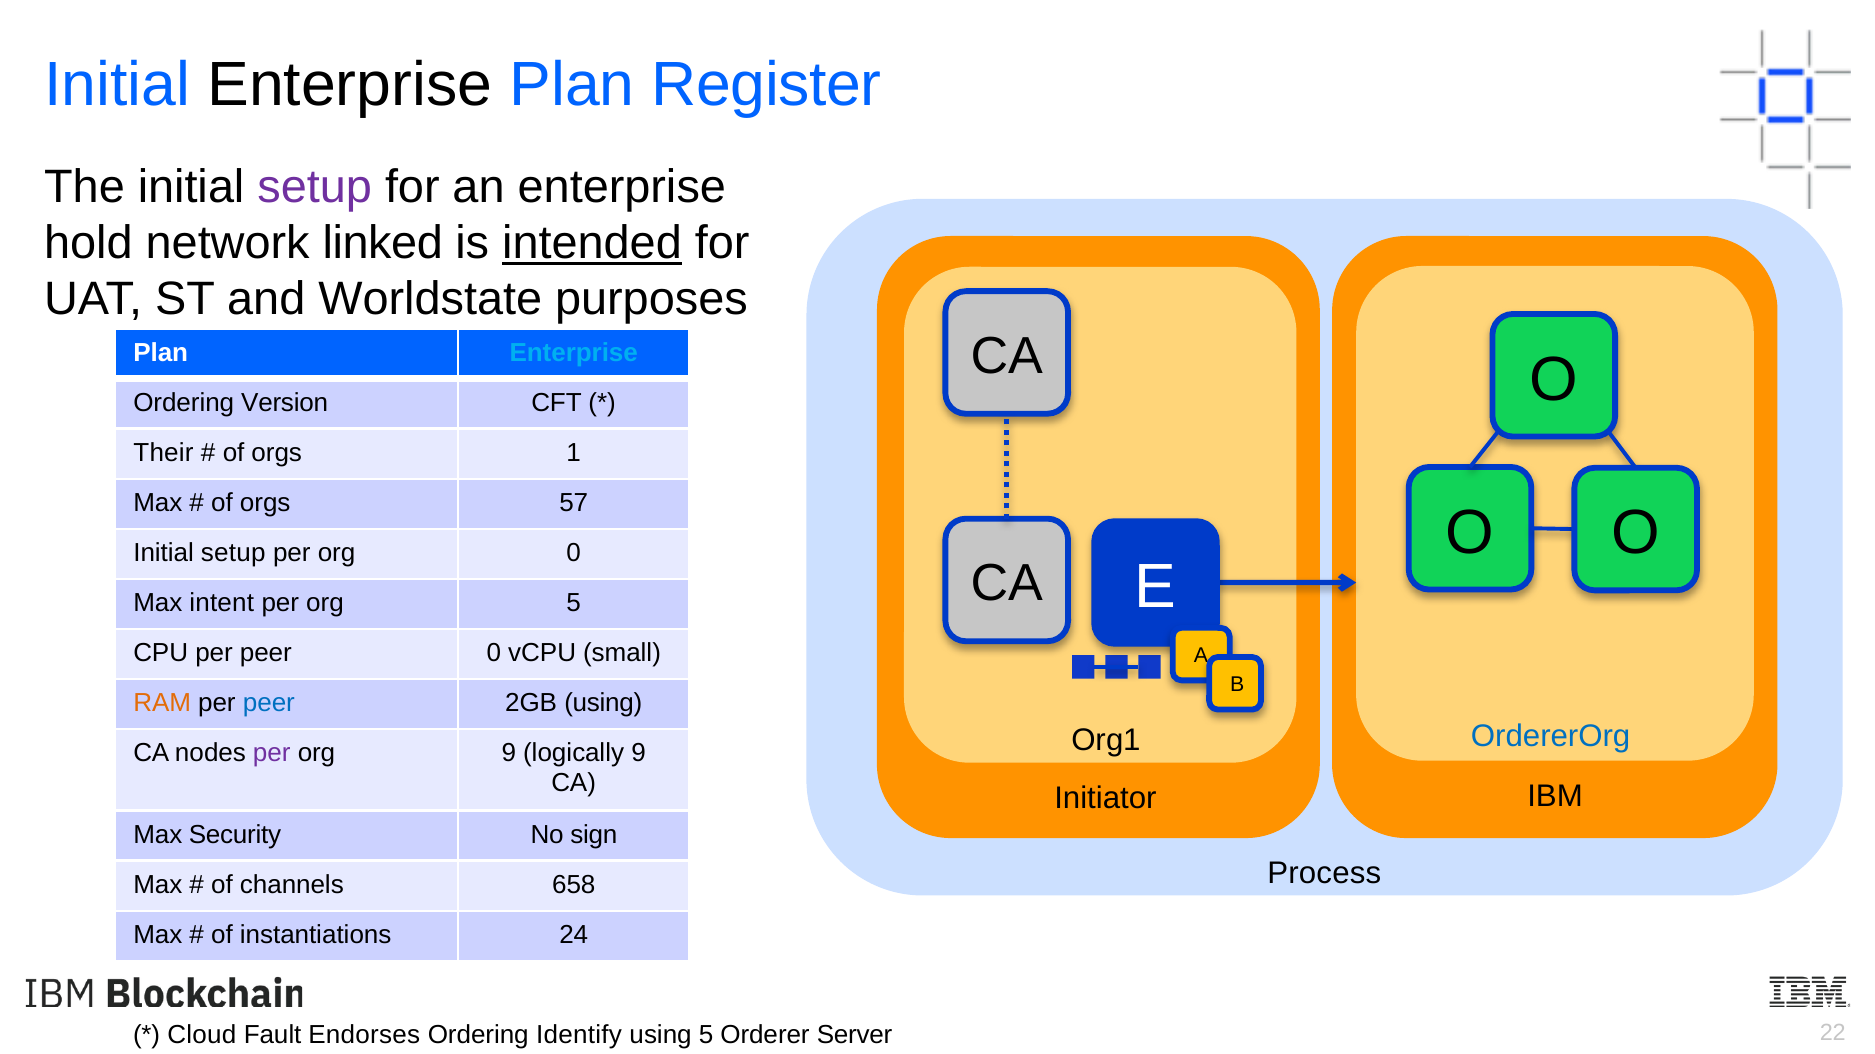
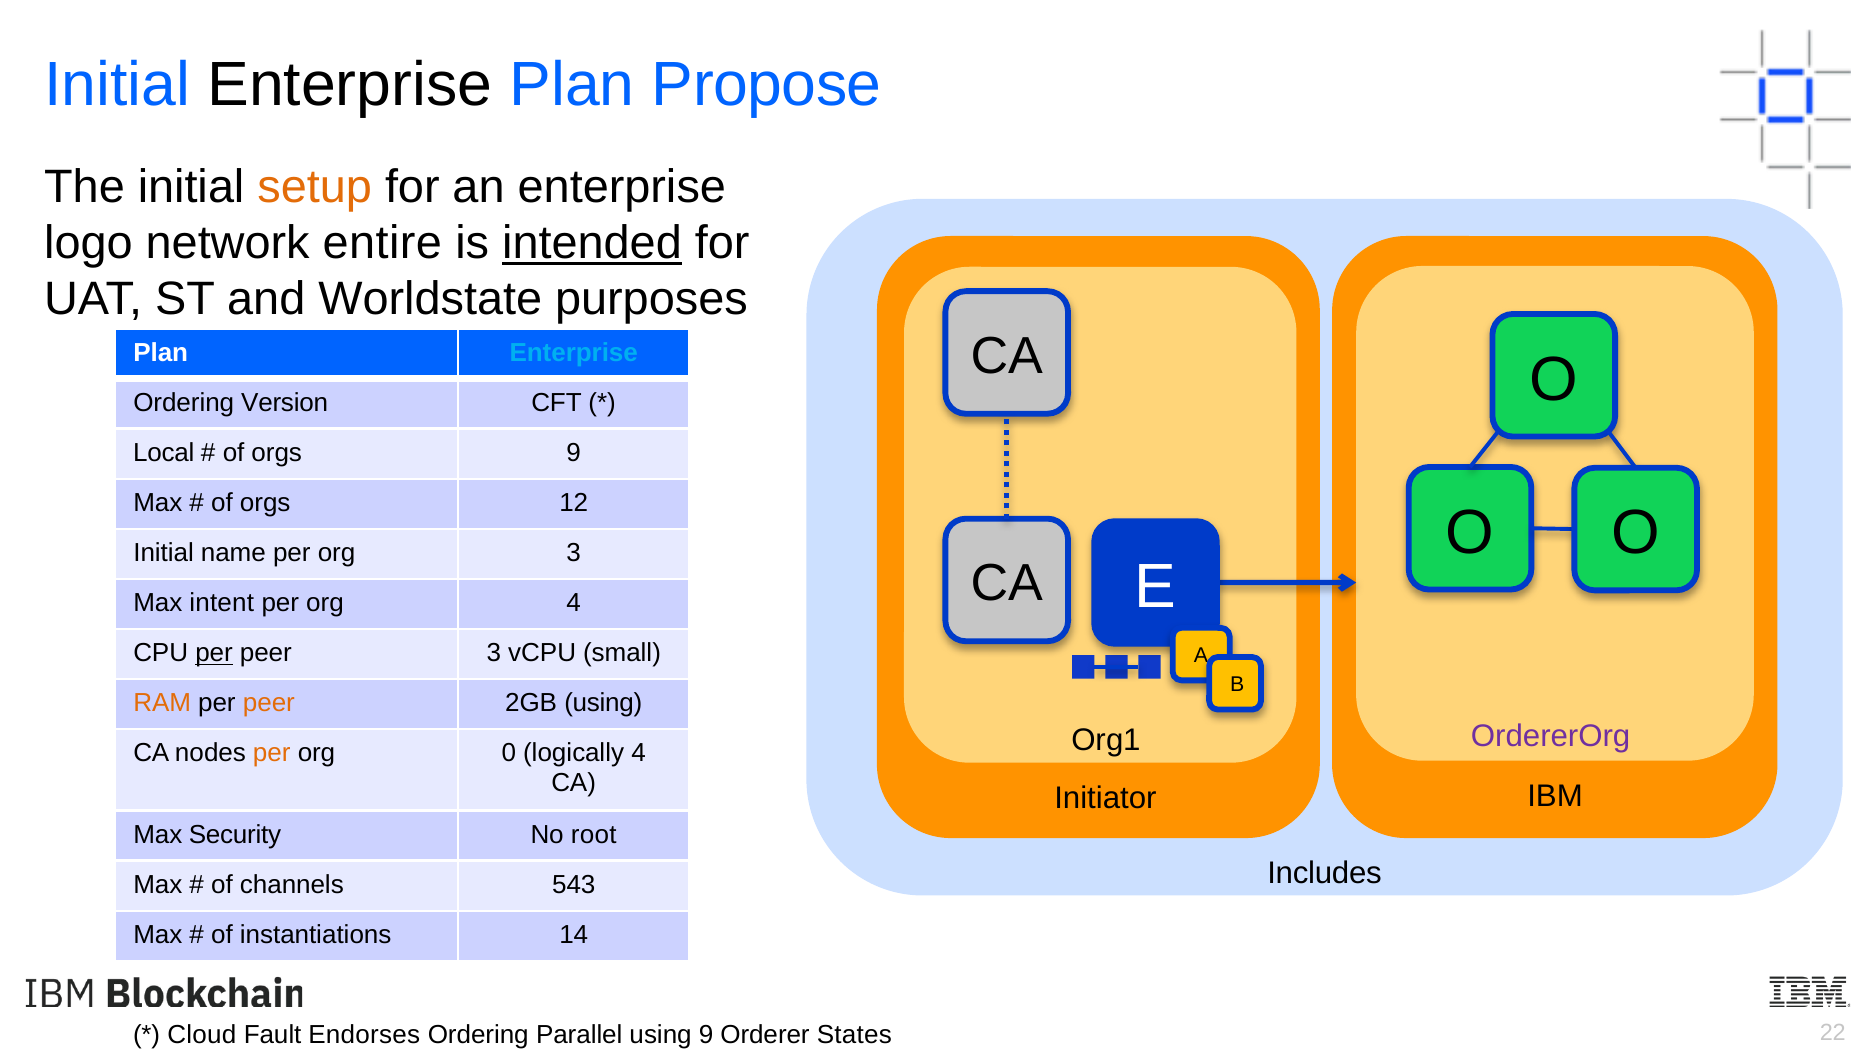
Register: Register -> Propose (767, 85)
setup colour: purple -> orange (315, 187)
hold: hold -> logo (88, 243)
linked: linked -> entire (382, 243)
Their: Their -> Local (164, 453)
orgs 1: 1 -> 9 (574, 453)
57: 57 -> 12 (574, 503)
setup: setup -> name (233, 553)
org 0: 0 -> 3 (574, 553)
org 5: 5 -> 4 (574, 604)
per underline: none -> present (214, 654)
peer 0: 0 -> 3 (494, 654)
peer colour: blue -> orange (269, 704)
OrdererOrg colour: blue -> purple (1551, 737)
per colour: purple -> orange (272, 754)
org 9: 9 -> 0 (509, 754)
logically 9: 9 -> 4 (639, 754)
sign: sign -> root (594, 835)
Process: Process -> Includes (1324, 873)
658: 658 -> 543 (574, 885)
24: 24 -> 14 (574, 936)
Identify: Identify -> Parallel (579, 1035)
using 5: 5 -> 9 (706, 1035)
Server: Server -> States (854, 1035)
